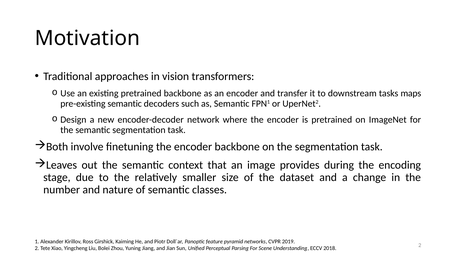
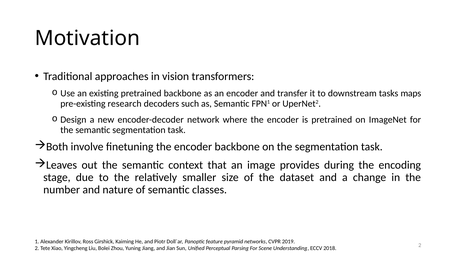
pre-existing semantic: semantic -> research (125, 103)
